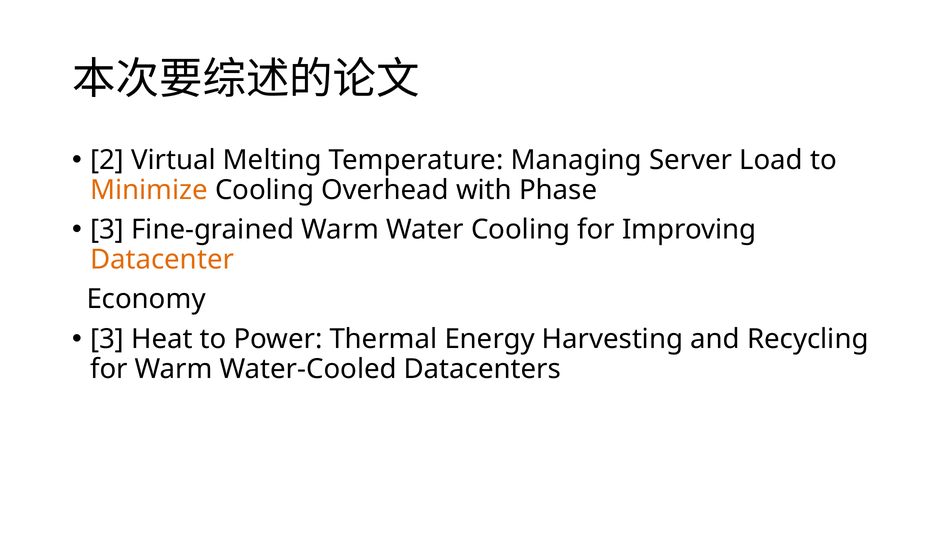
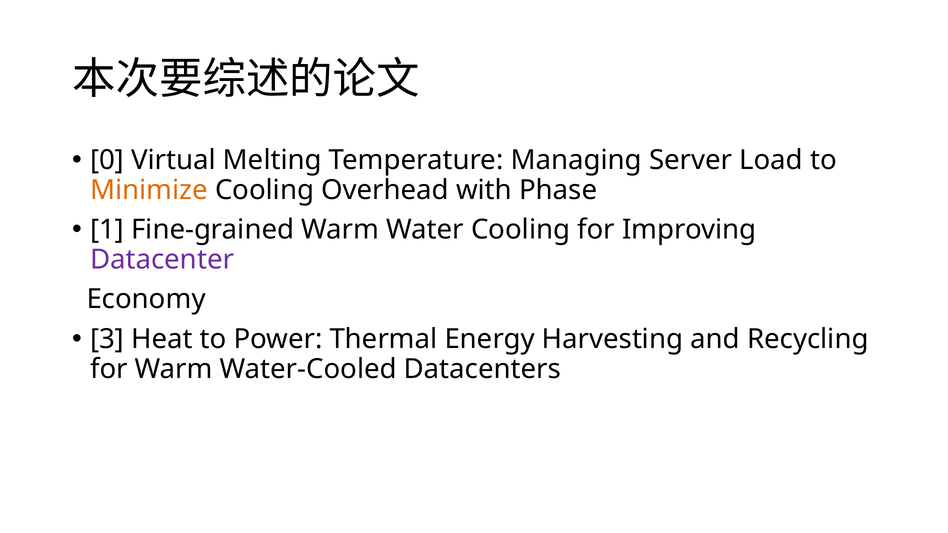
2: 2 -> 0 (107, 160)
3: 3 -> 1 (107, 230)
Datacenter colour: orange -> purple (162, 260)
